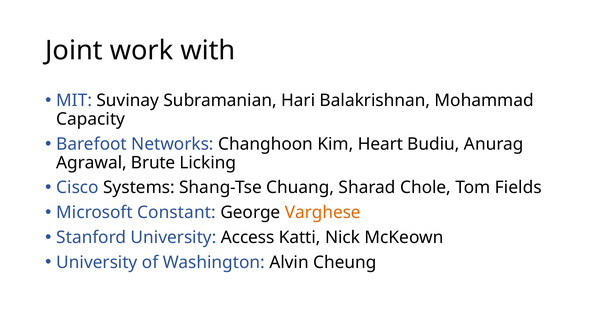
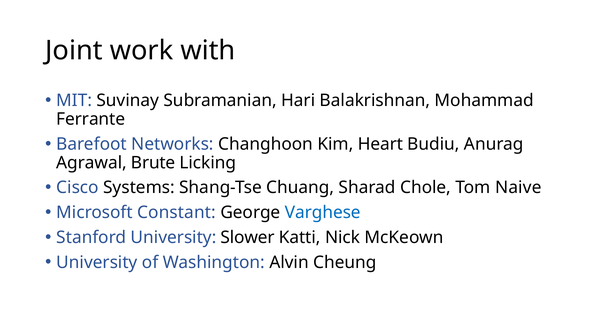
Capacity: Capacity -> Ferrante (91, 119)
Fields: Fields -> Naive (518, 187)
Varghese colour: orange -> blue (323, 212)
Access: Access -> Slower (248, 237)
